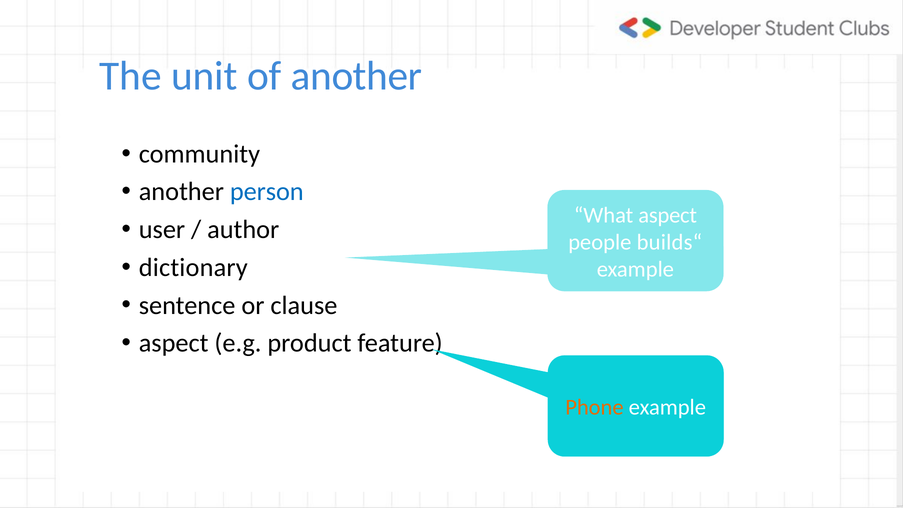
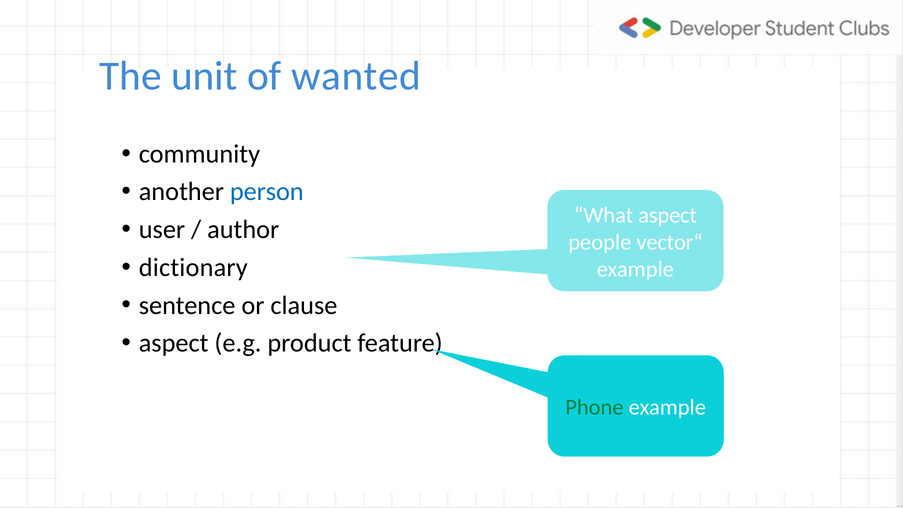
of another: another -> wanted (356, 76)
builds“: builds“ -> vector“ (670, 242)
Phone colour: orange -> green (594, 407)
